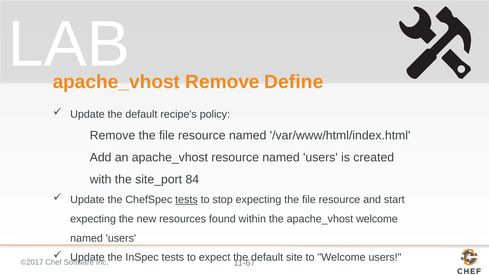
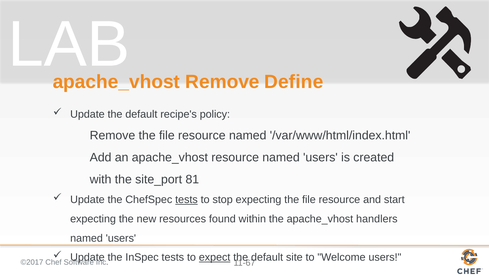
84: 84 -> 81 (192, 180)
apache_vhost welcome: welcome -> handlers (377, 219)
expect underline: none -> present (215, 258)
